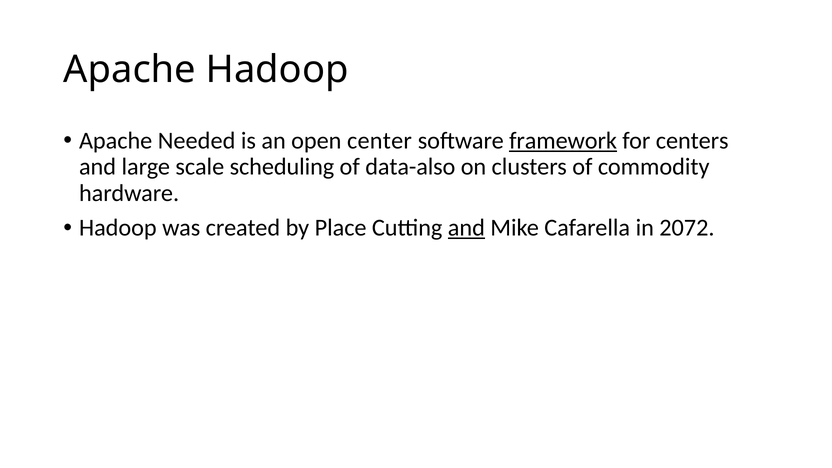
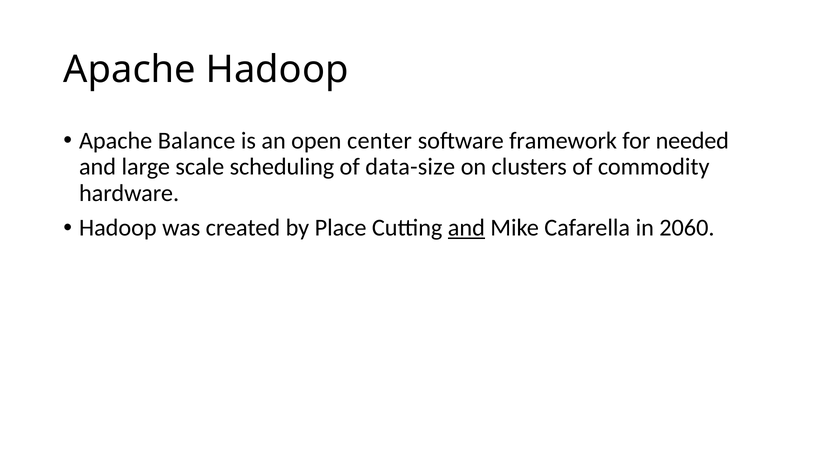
Needed: Needed -> Balance (197, 141)
framework underline: present -> none (563, 141)
centers: centers -> needed (692, 141)
data-also: data-also -> data-size (410, 167)
2072: 2072 -> 2060 (687, 228)
